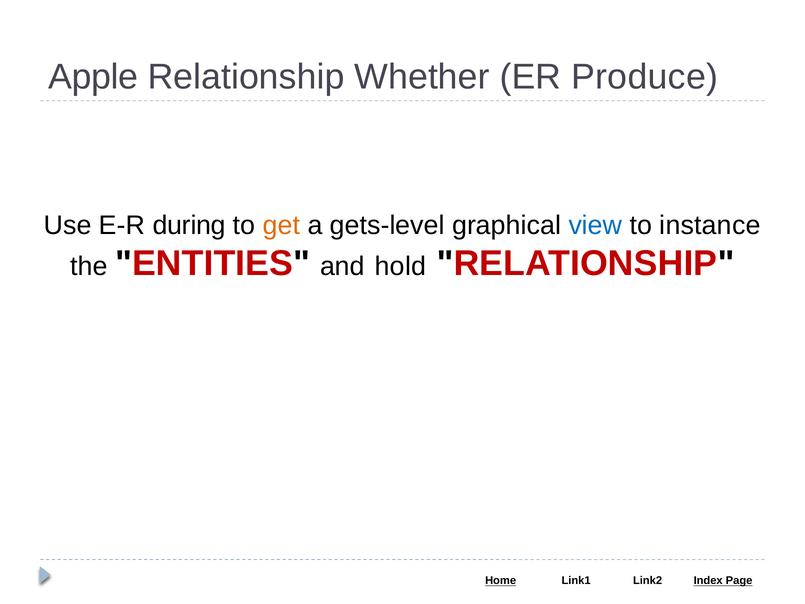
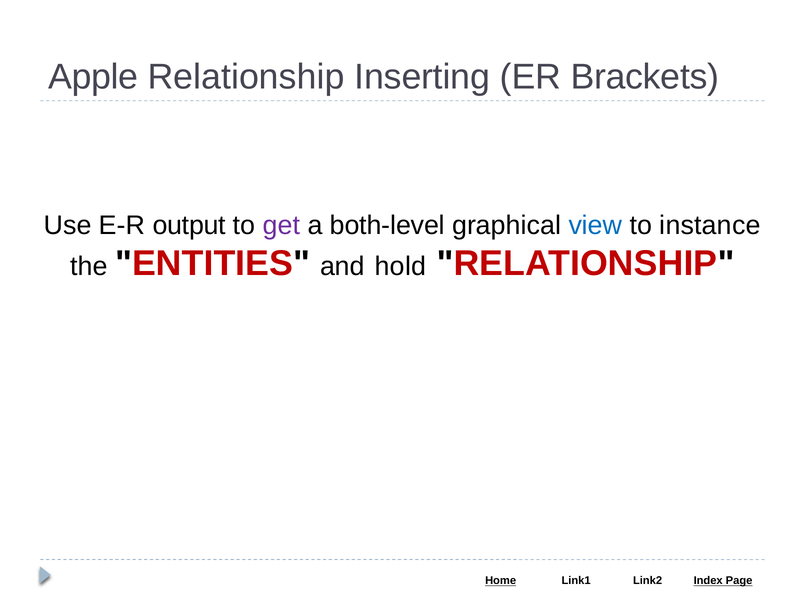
Whether: Whether -> Inserting (422, 77)
Produce: Produce -> Brackets (645, 77)
during: during -> output (189, 225)
get colour: orange -> purple (281, 225)
gets-level: gets-level -> both-level (387, 225)
